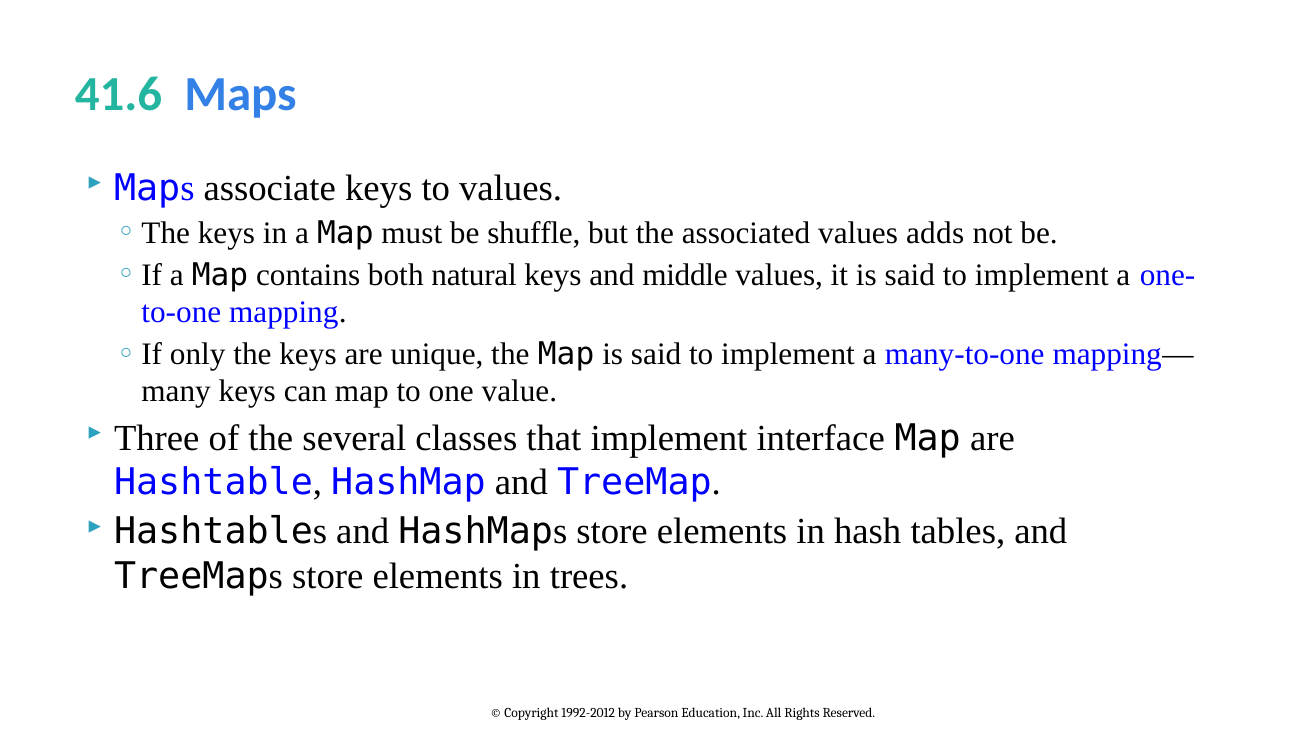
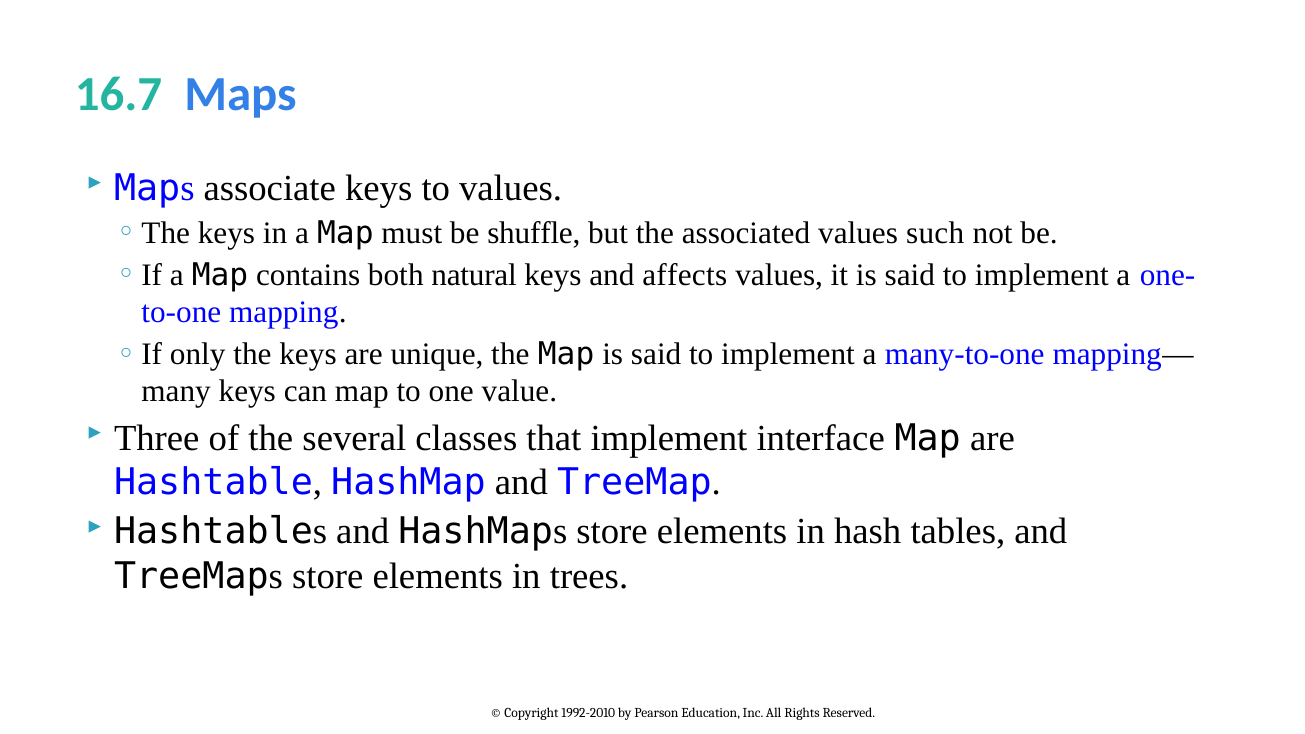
41.6: 41.6 -> 16.7 (119, 94)
adds: adds -> such (935, 233)
middle: middle -> affects (685, 275)
1992-2012: 1992-2012 -> 1992-2010 (588, 713)
